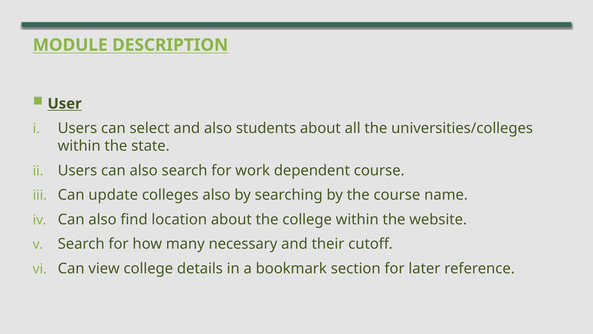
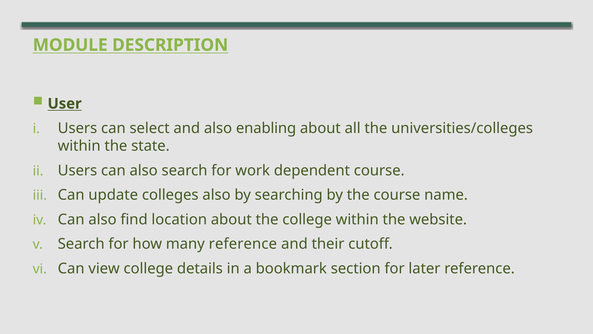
students: students -> enabling (266, 128)
many necessary: necessary -> reference (243, 244)
